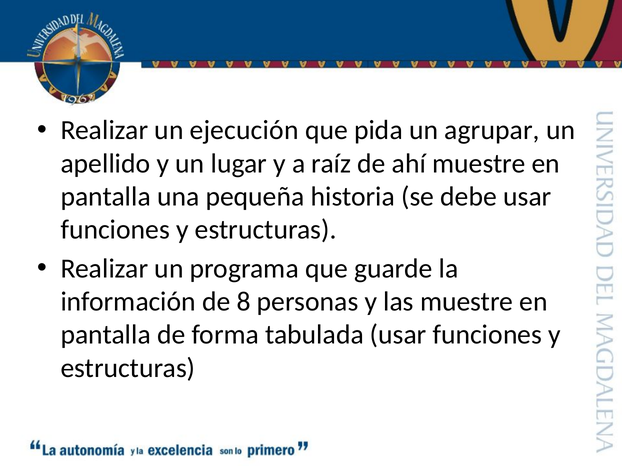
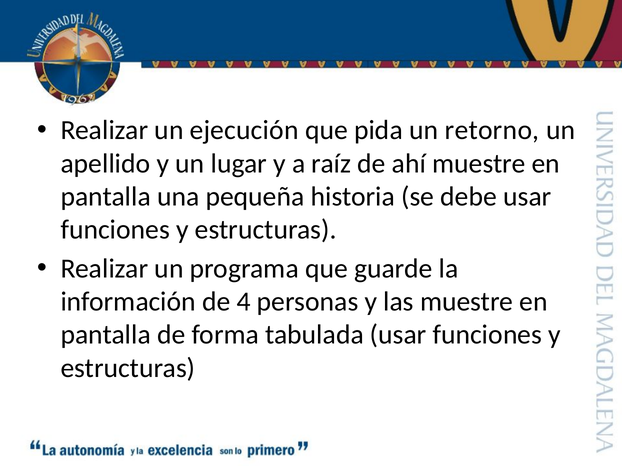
agrupar: agrupar -> retorno (492, 130)
8: 8 -> 4 (244, 302)
